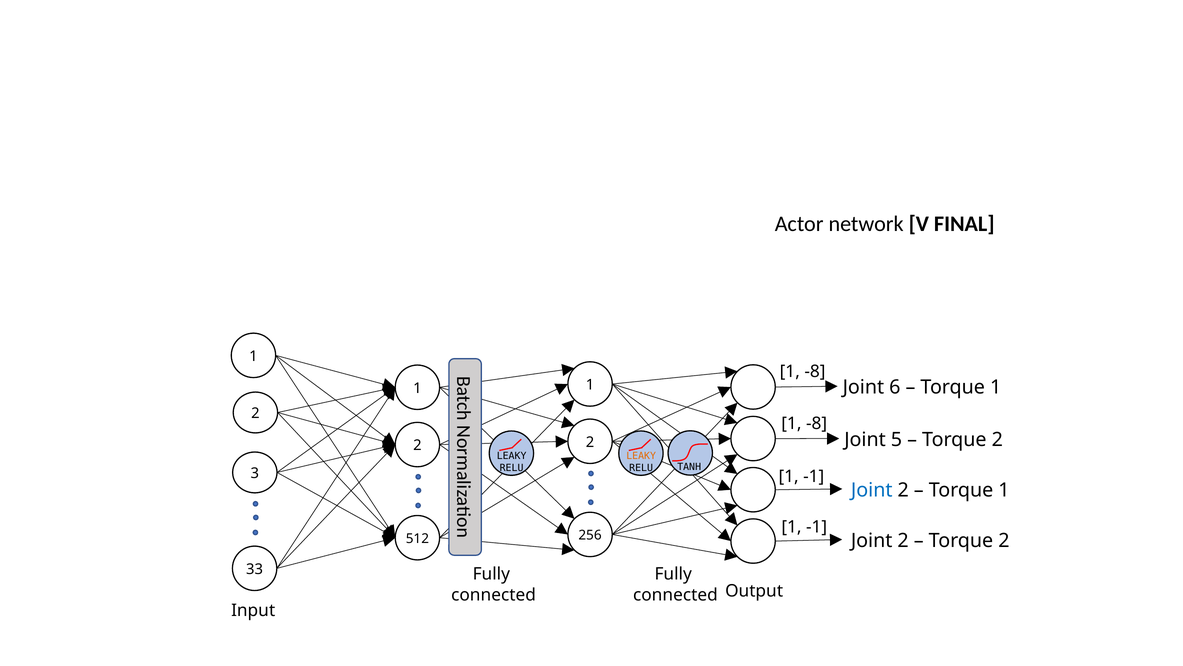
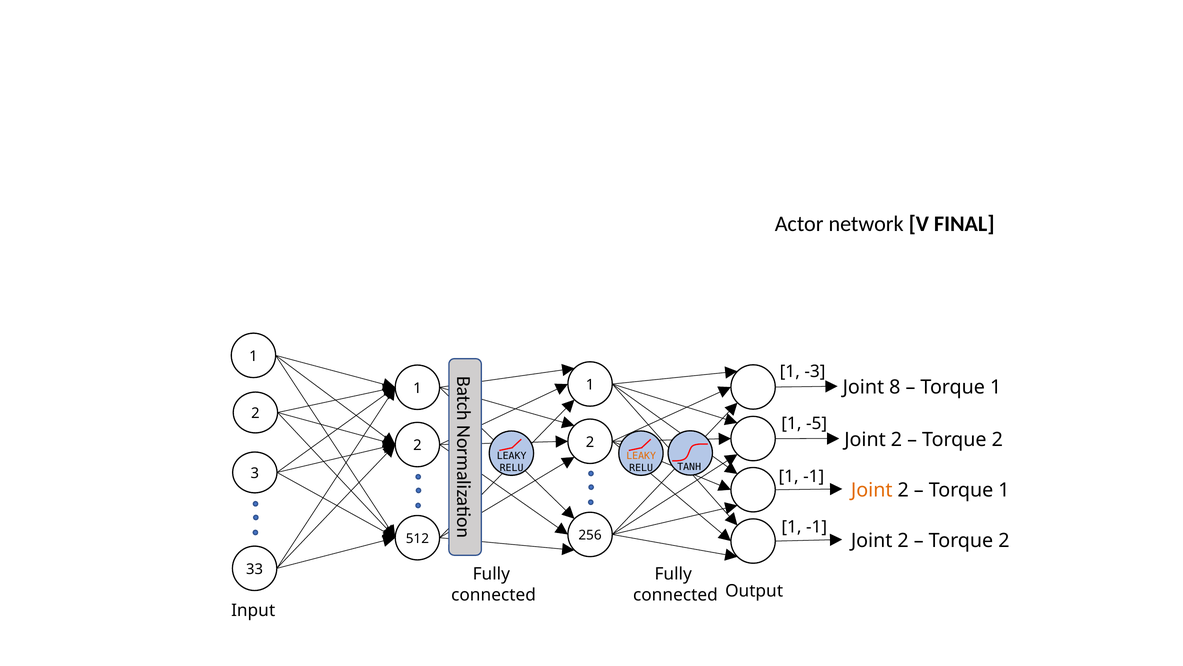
-8: -8 -> -3 (815, 371)
6: 6 -> 8 (895, 387)
-8: -8 -> -5 (817, 423)
5: 5 -> 2 (896, 439)
Joint colour: blue -> orange (872, 490)
